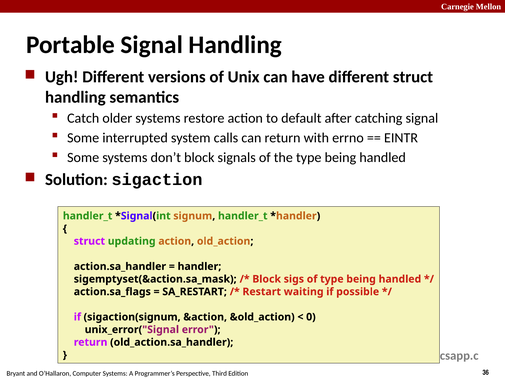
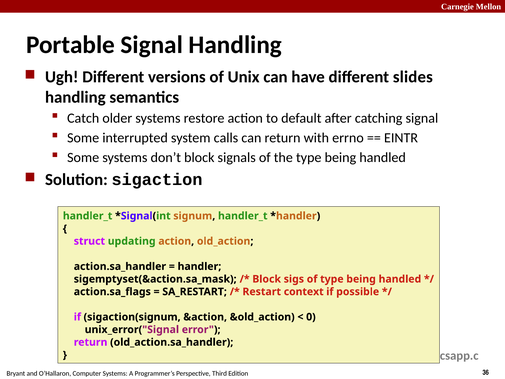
different struct: struct -> slides (413, 77)
waiting: waiting -> context (304, 292)
